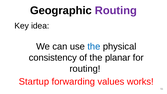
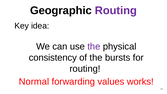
the colour: blue -> purple (94, 46)
planar: planar -> bursts (118, 58)
Startup: Startup -> Normal (34, 82)
